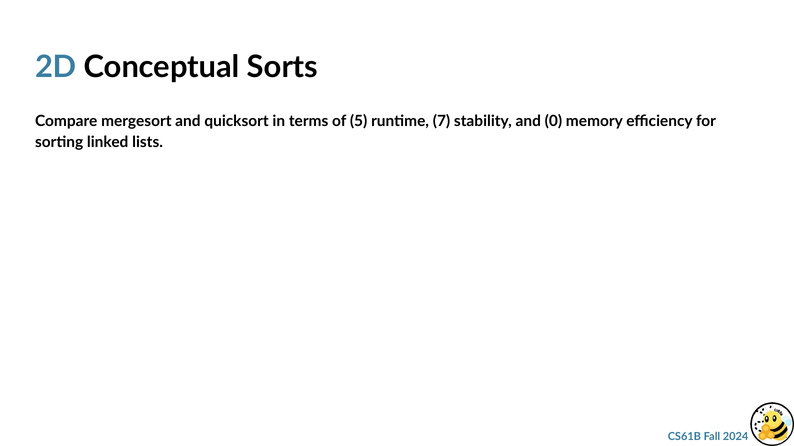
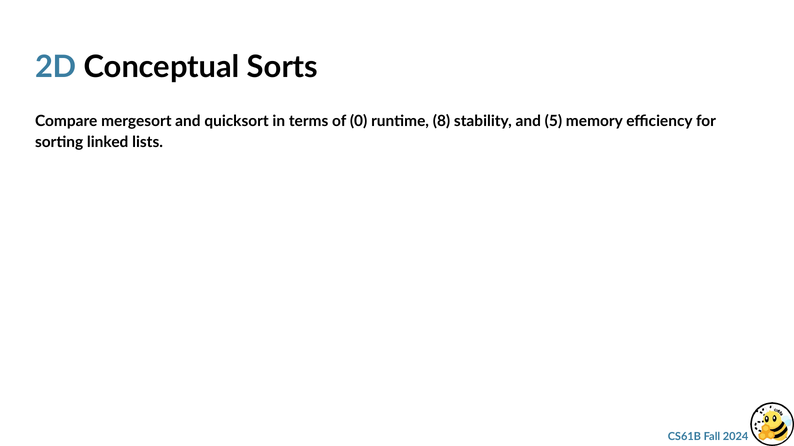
5: 5 -> 0 (359, 121)
7: 7 -> 8 (441, 121)
0: 0 -> 5 (553, 121)
